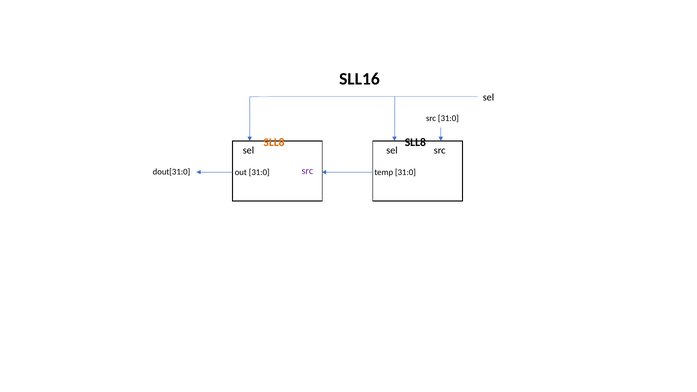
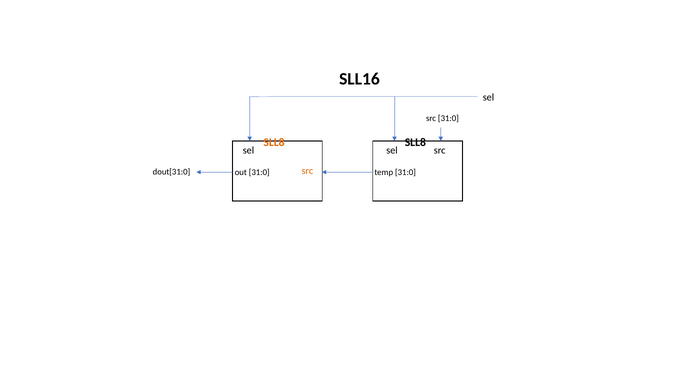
src colour: purple -> orange (307, 171)
